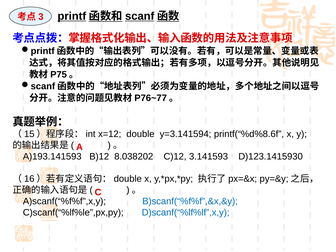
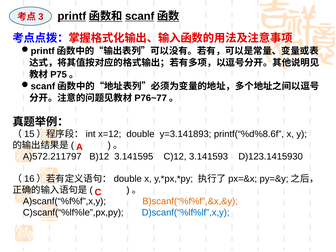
y=3.141594: y=3.141594 -> y=3.141893 (186, 134)
A)193.141593: A)193.141593 -> A)572.211797 (52, 157)
8.038202: 8.038202 -> 3.141595 (134, 157)
B)scanf(“%f%f”,&x,&y colour: blue -> orange (190, 201)
